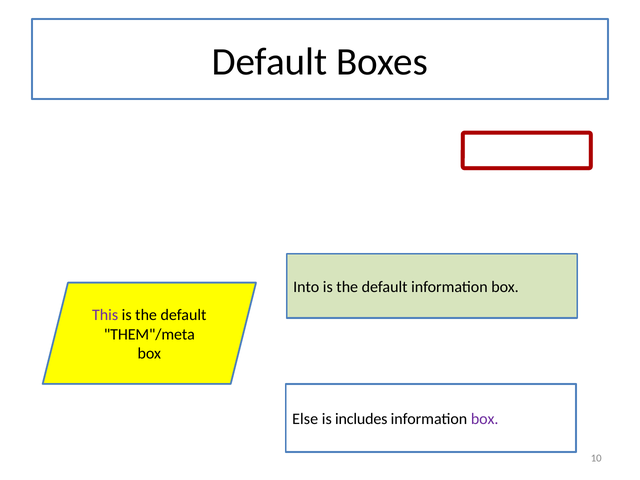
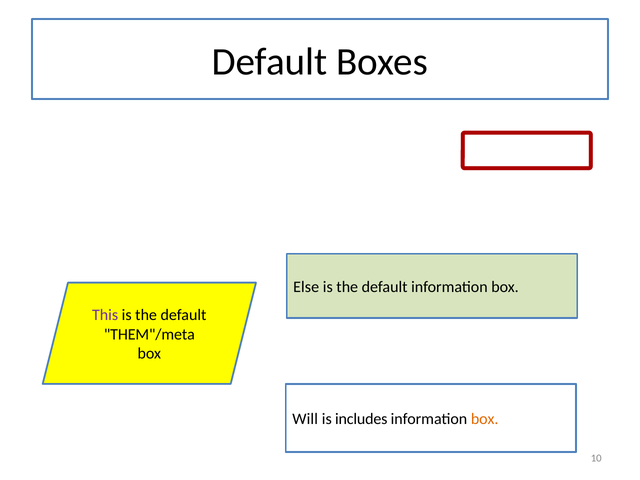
Into: Into -> Else (306, 287)
Else: Else -> Will (305, 419)
box colour: purple -> orange (485, 419)
